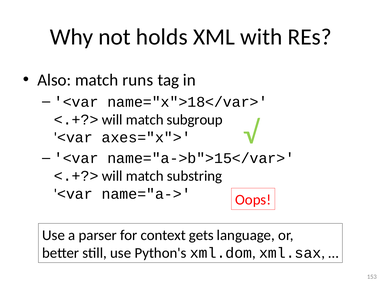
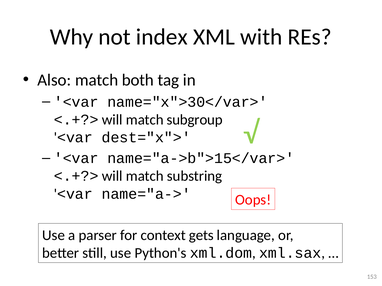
holds: holds -> index (162, 37)
runs: runs -> both (138, 80)
name="x">18</var>: name="x">18</var> -> name="x">30</var> (187, 102)
axes="x">: axes="x"> -> dest="x"> (146, 138)
